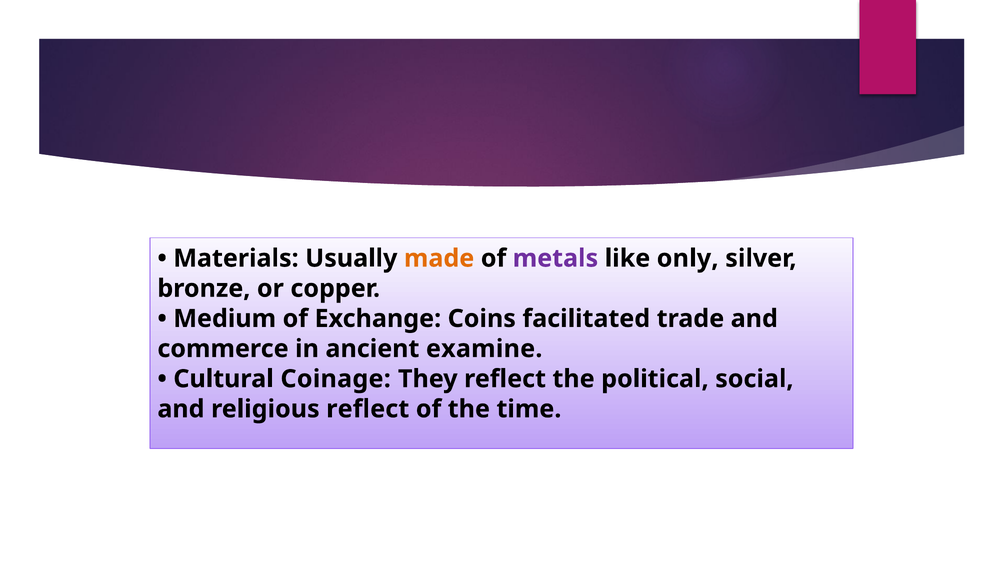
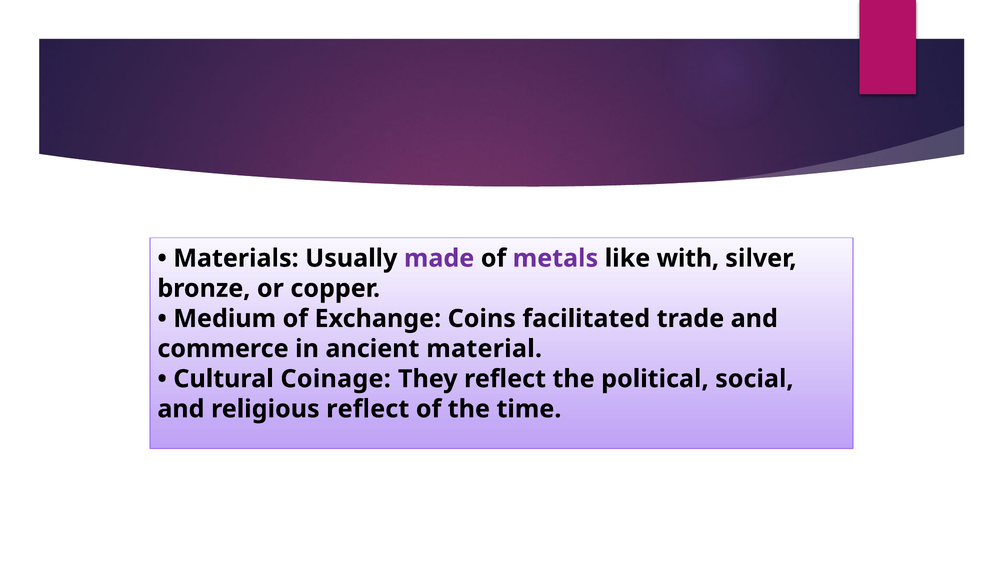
made colour: orange -> purple (439, 258)
only: only -> with (688, 258)
examine: examine -> material (484, 349)
